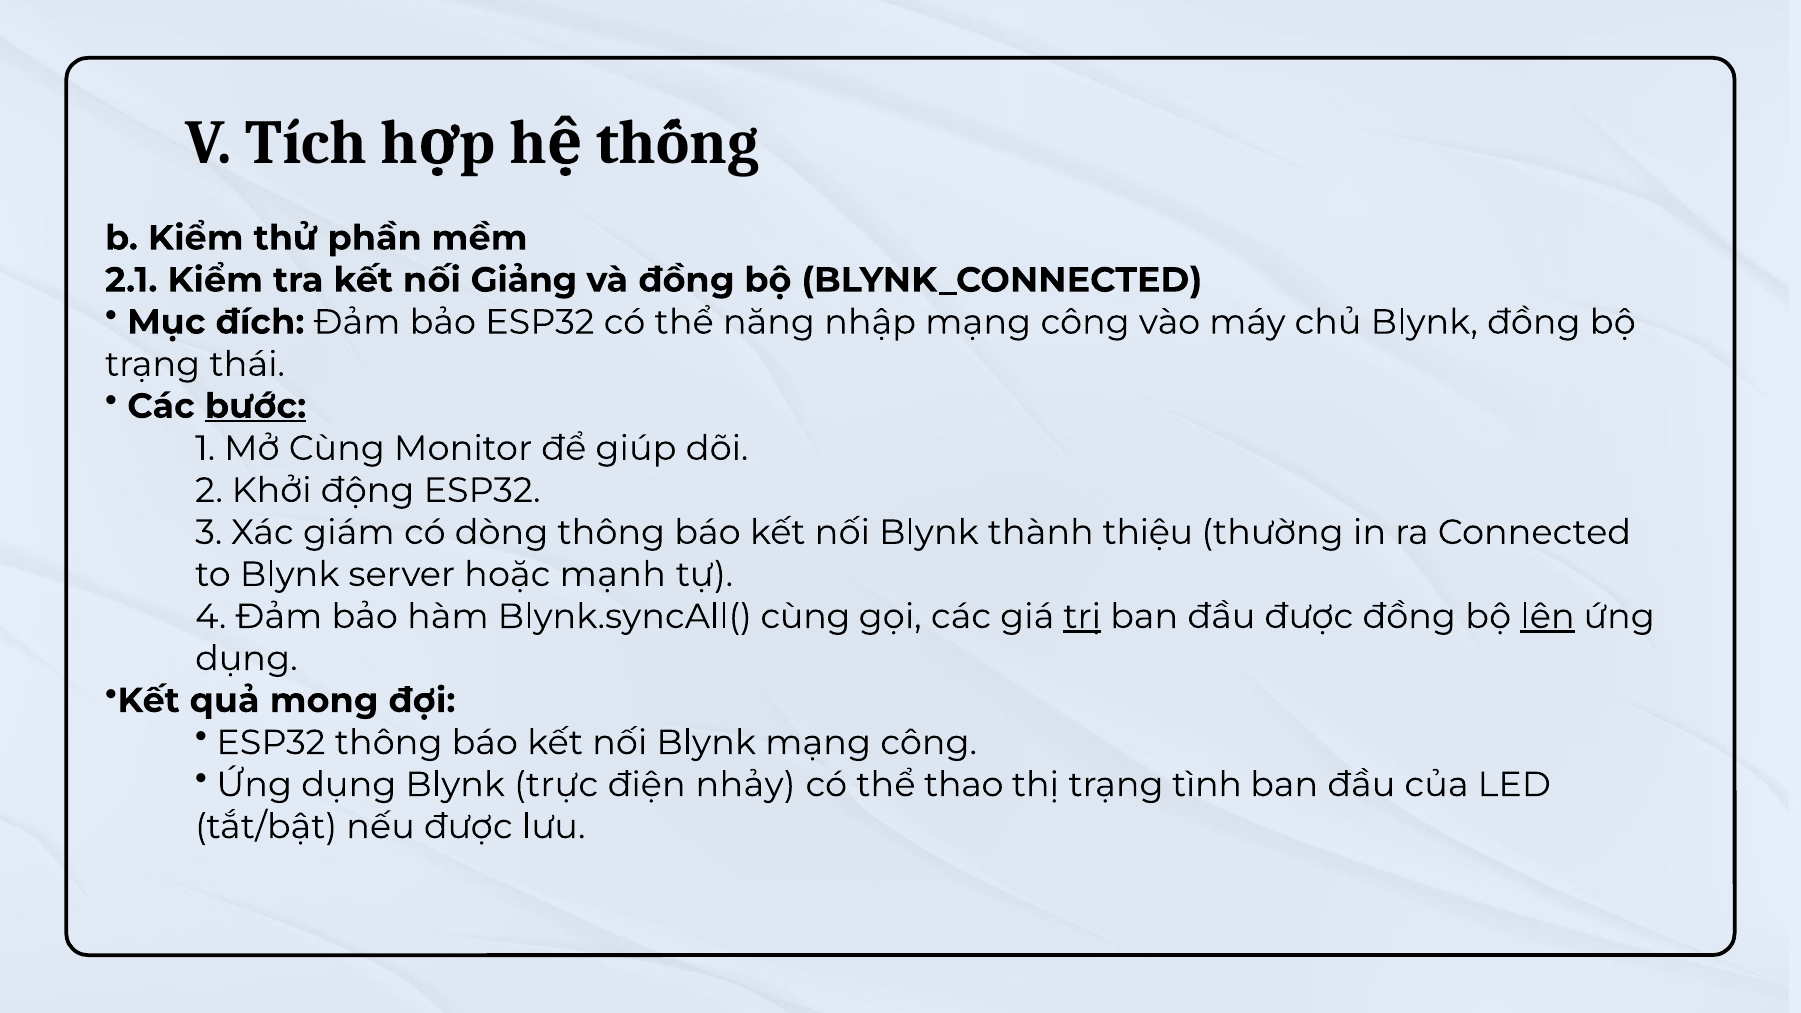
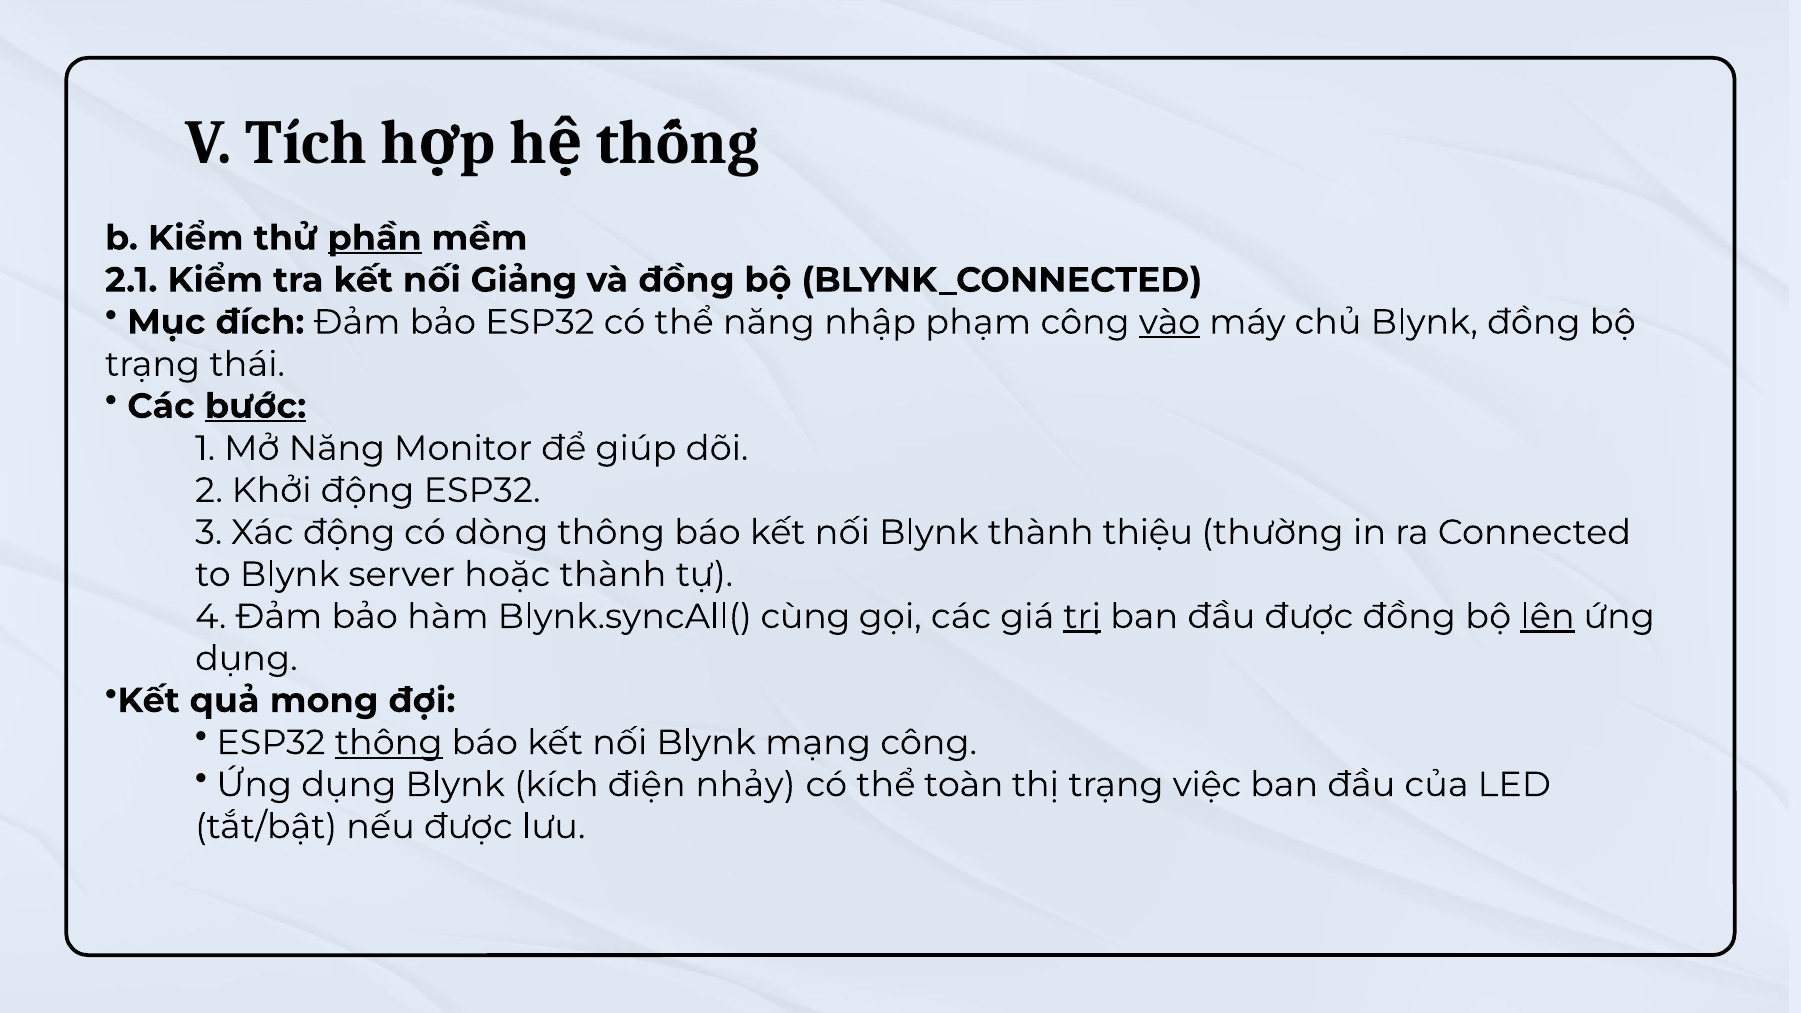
phần underline: none -> present (375, 238)
nhập mạng: mạng -> phạm (978, 322)
vào underline: none -> present (1170, 322)
Mở Cùng: Cùng -> Năng (337, 448)
Xác giám: giám -> động (349, 532)
hoặc mạnh: mạnh -> thành (613, 574)
thông underline: none -> present (389, 743)
trực: trực -> kích (556, 785)
thao: thao -> toàn (964, 785)
tình: tình -> việc (1207, 785)
